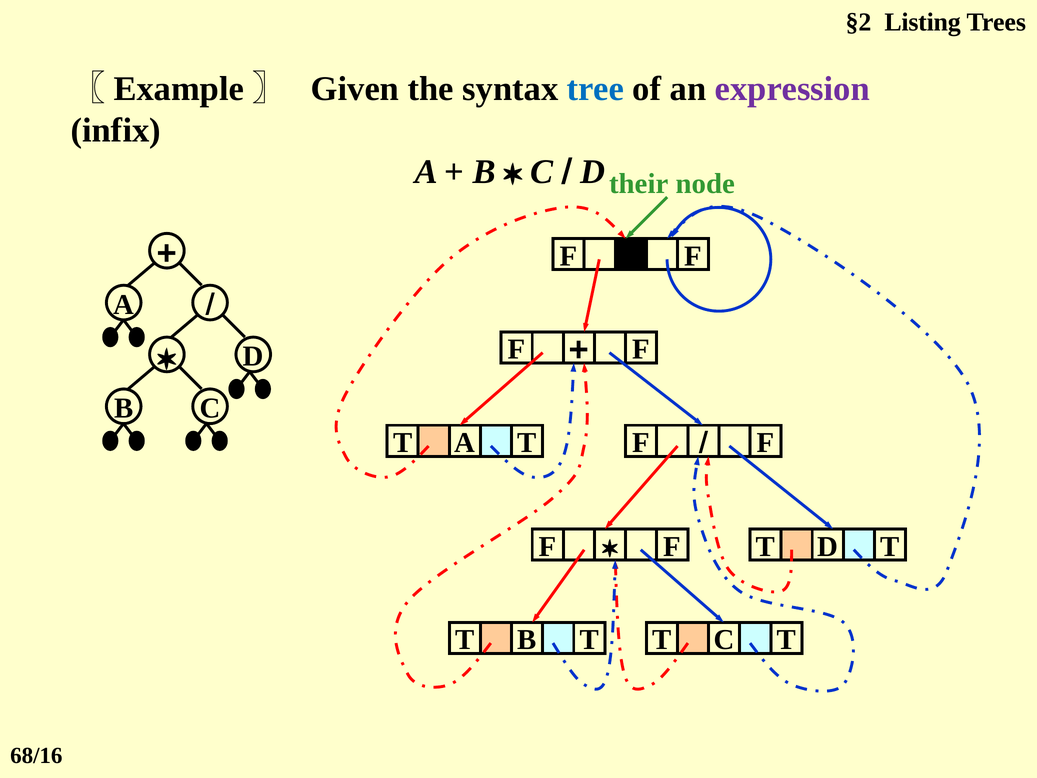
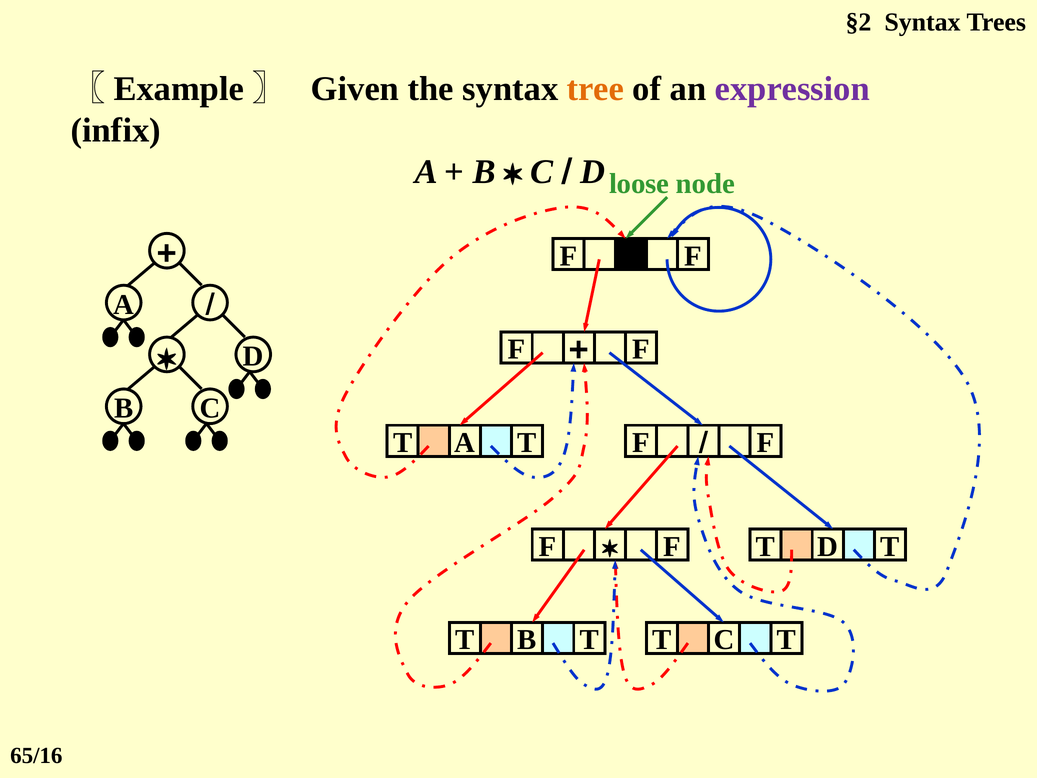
§2 Listing: Listing -> Syntax (922, 22)
tree colour: blue -> orange (595, 89)
their: their -> loose (639, 183)
68/16: 68/16 -> 65/16 (36, 755)
